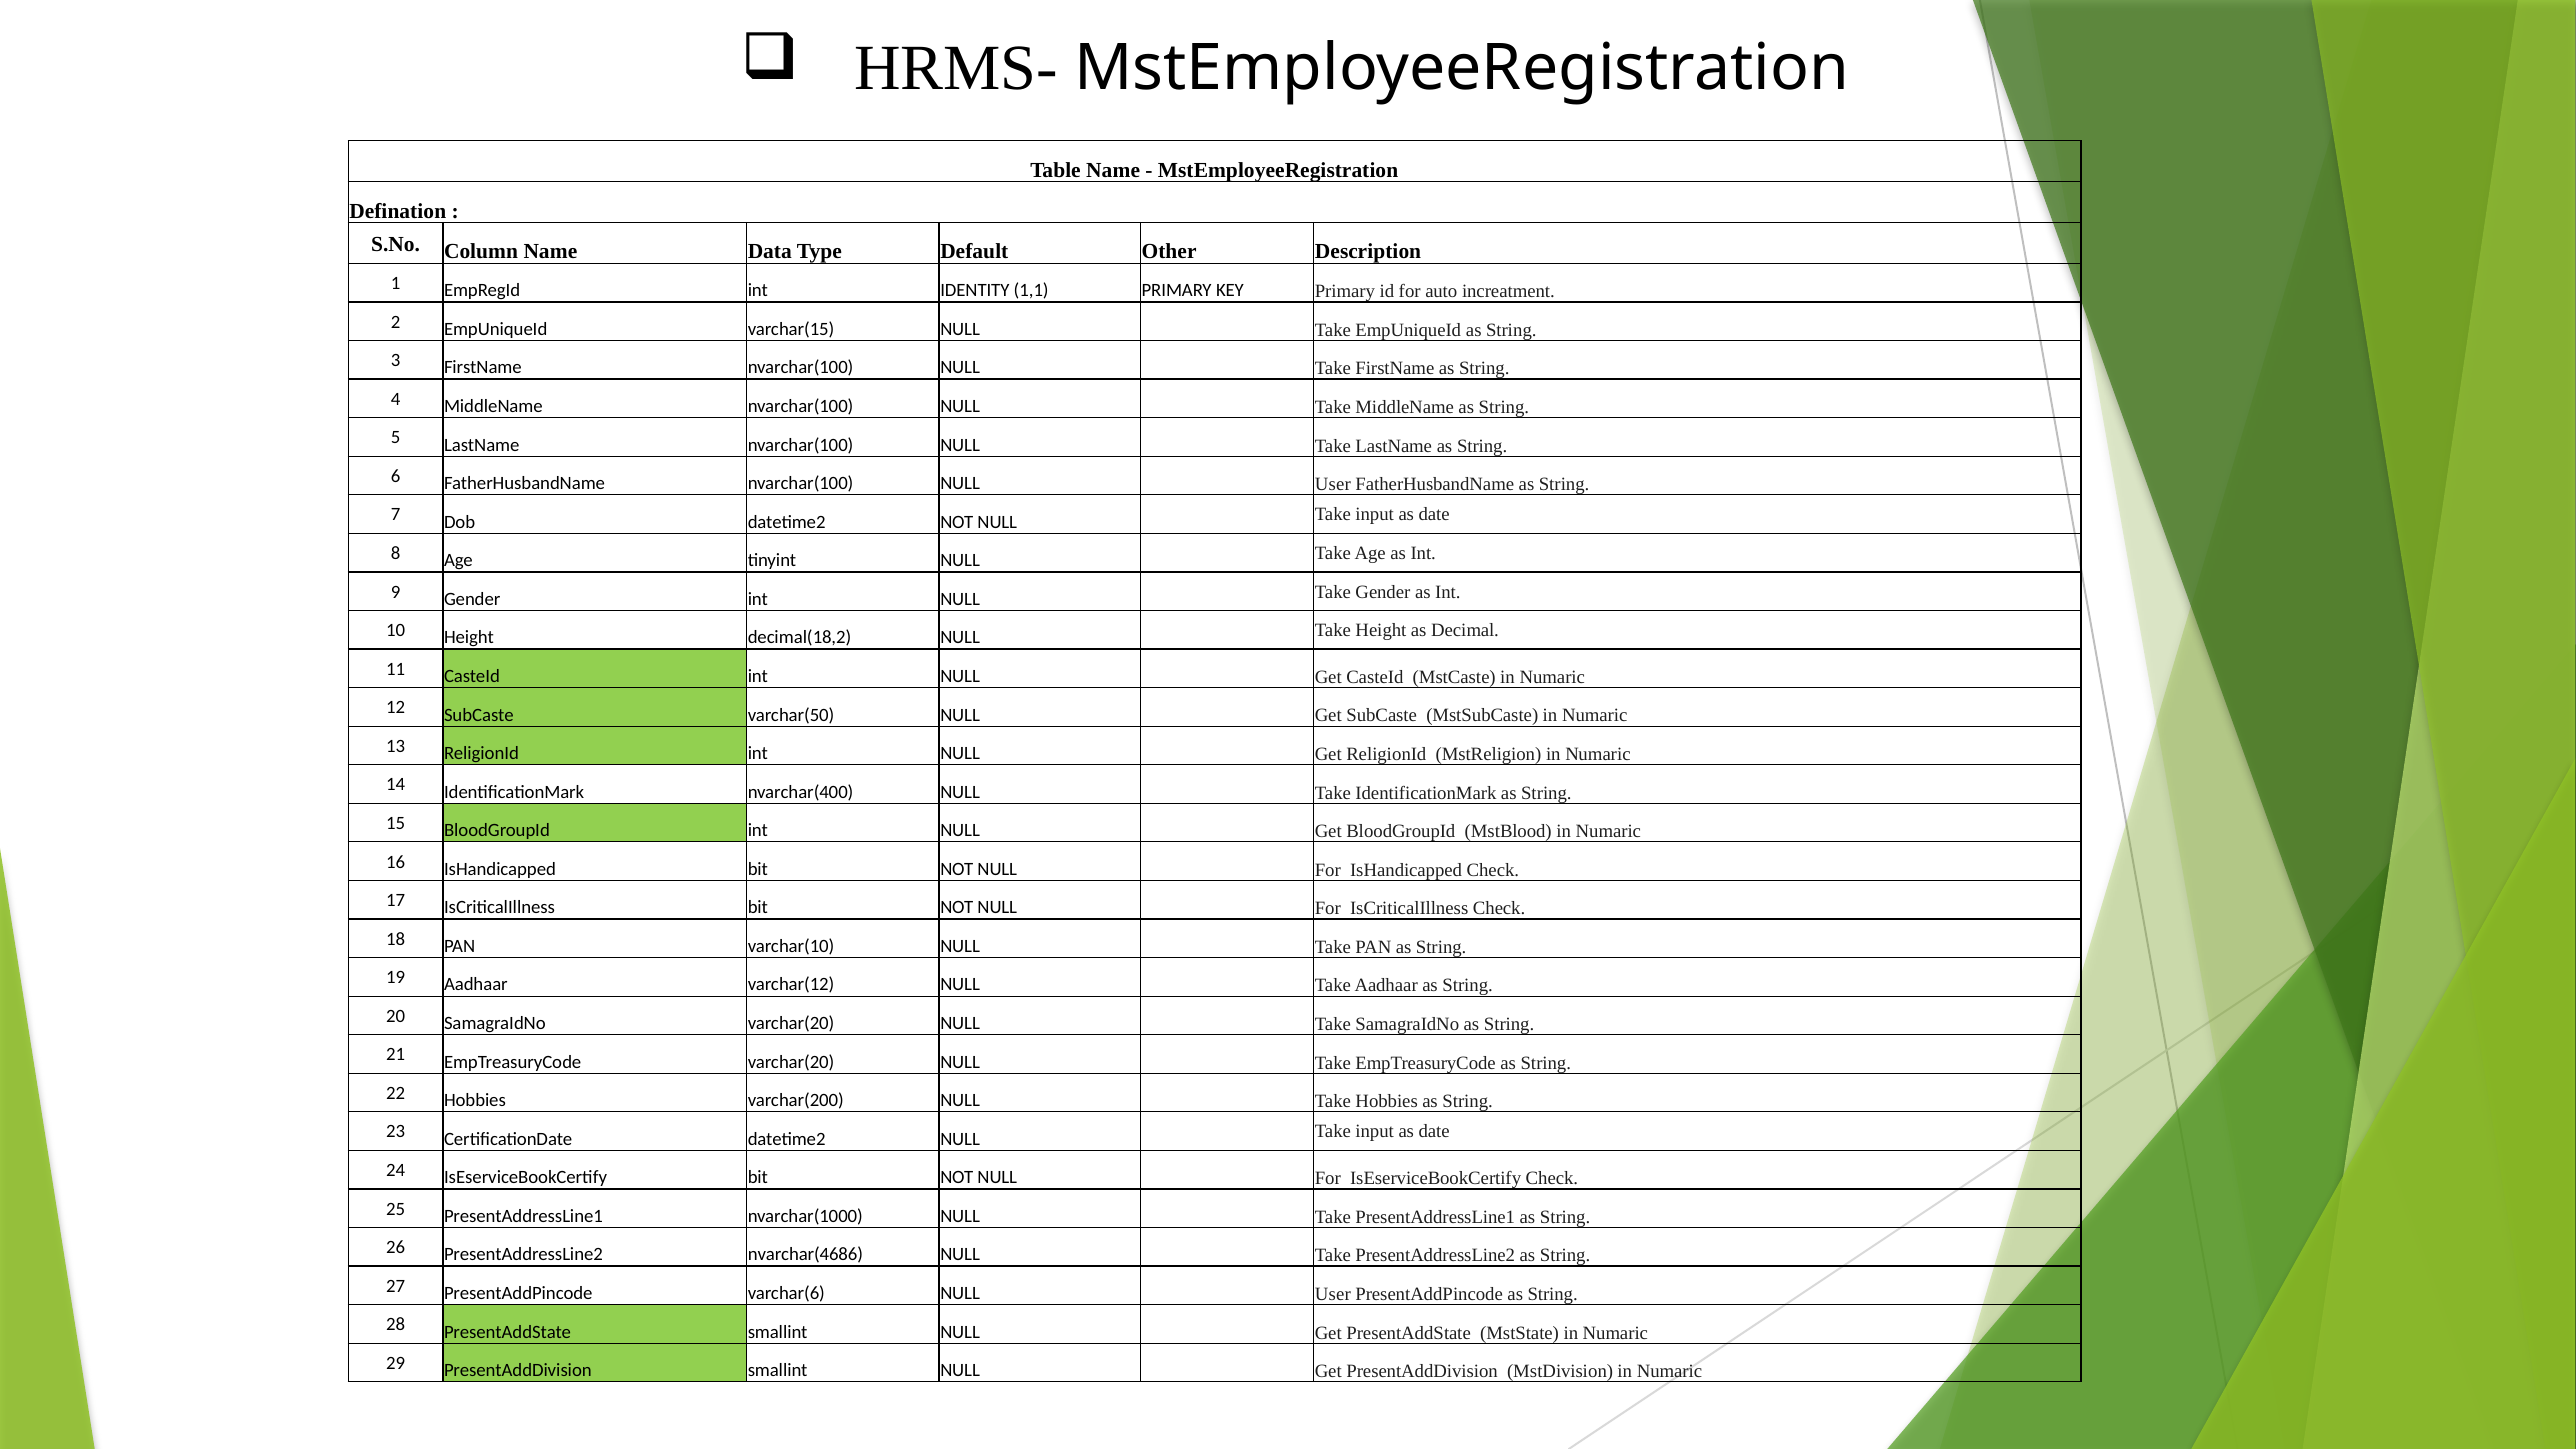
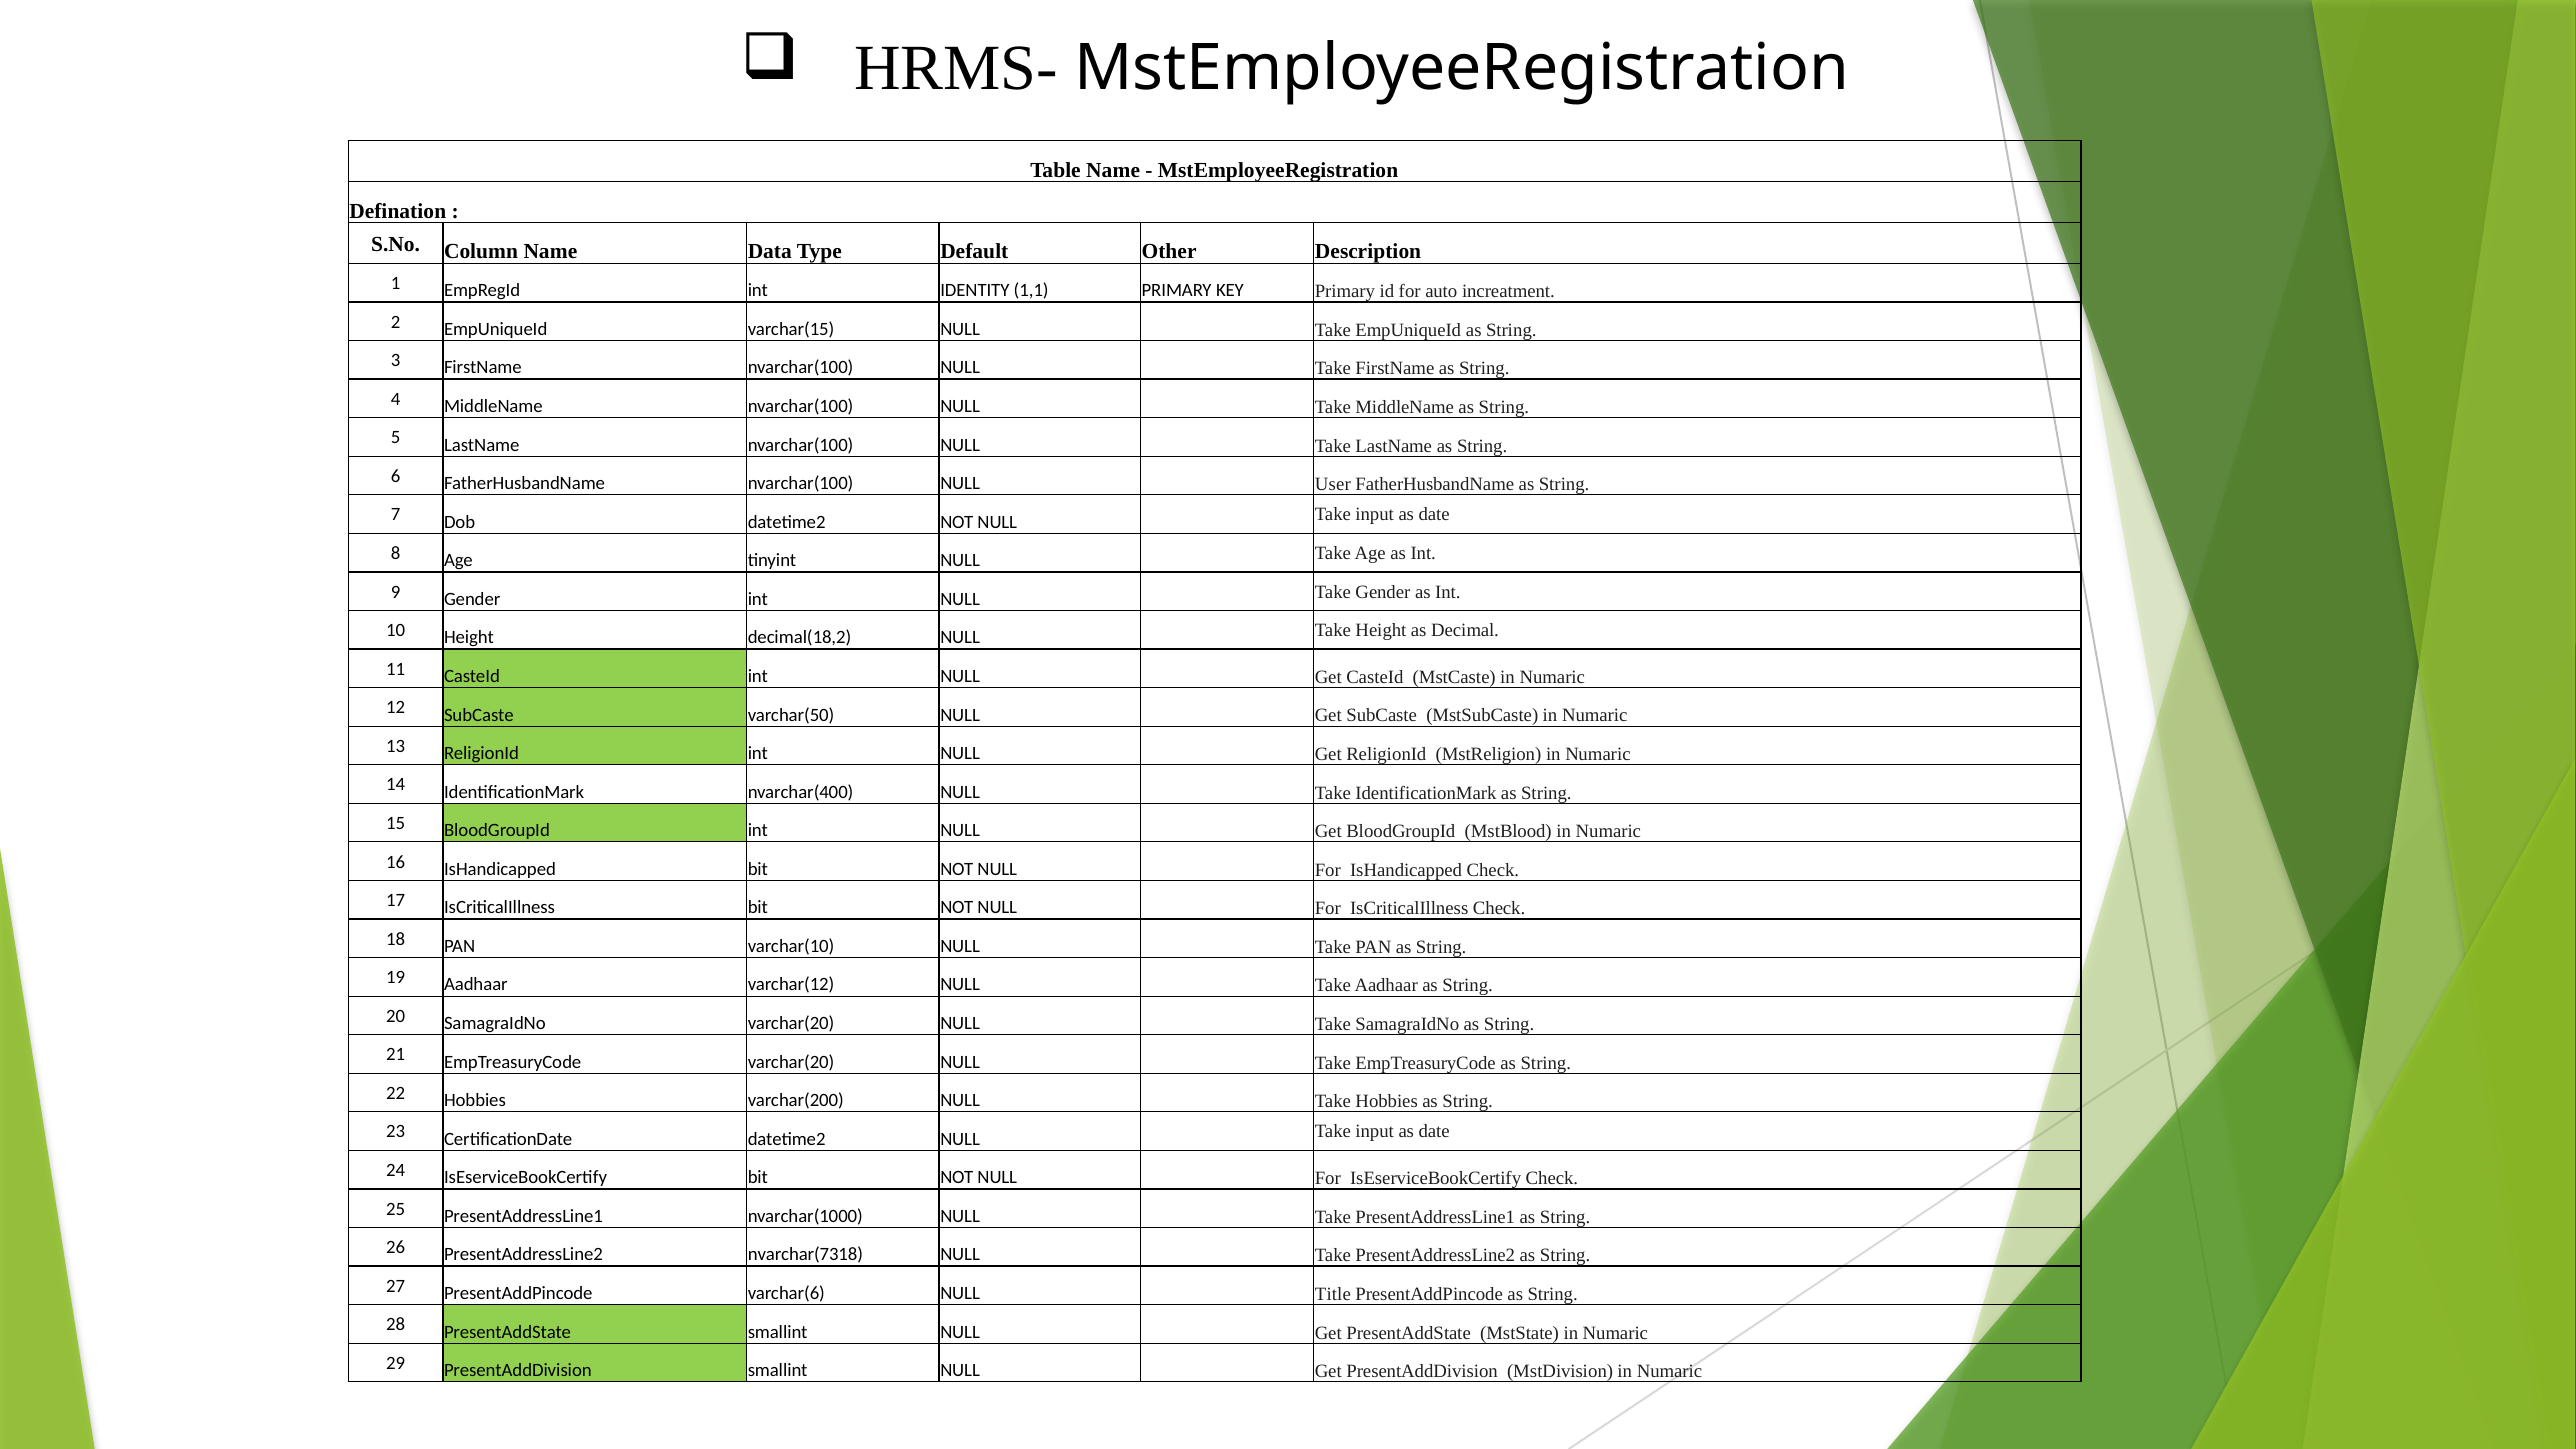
nvarchar(4686: nvarchar(4686 -> nvarchar(7318 (805, 1255)
varchar(6 NULL User: User -> Title (1333, 1294)
